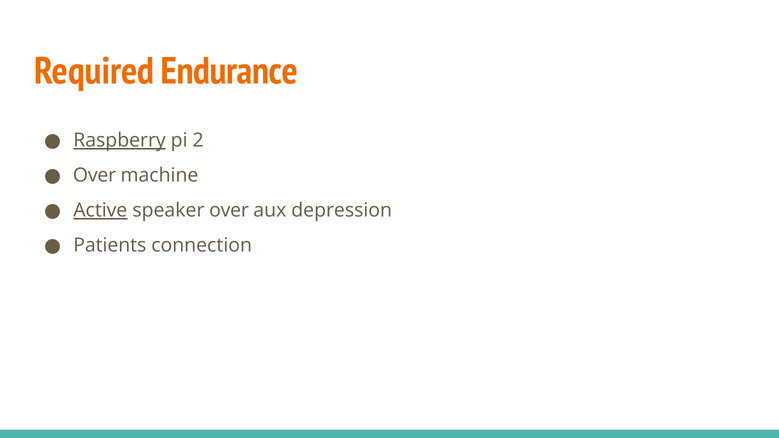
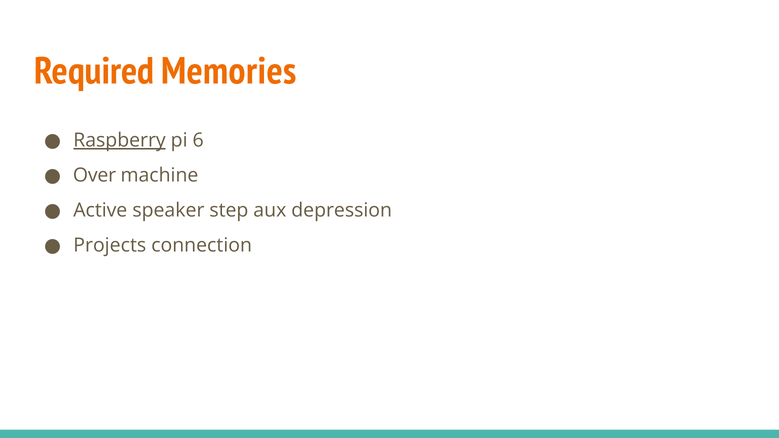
Endurance: Endurance -> Memories (229, 71)
2: 2 -> 6 (198, 140)
Active underline: present -> none (100, 211)
speaker over: over -> step (229, 211)
Patients: Patients -> Projects (110, 246)
